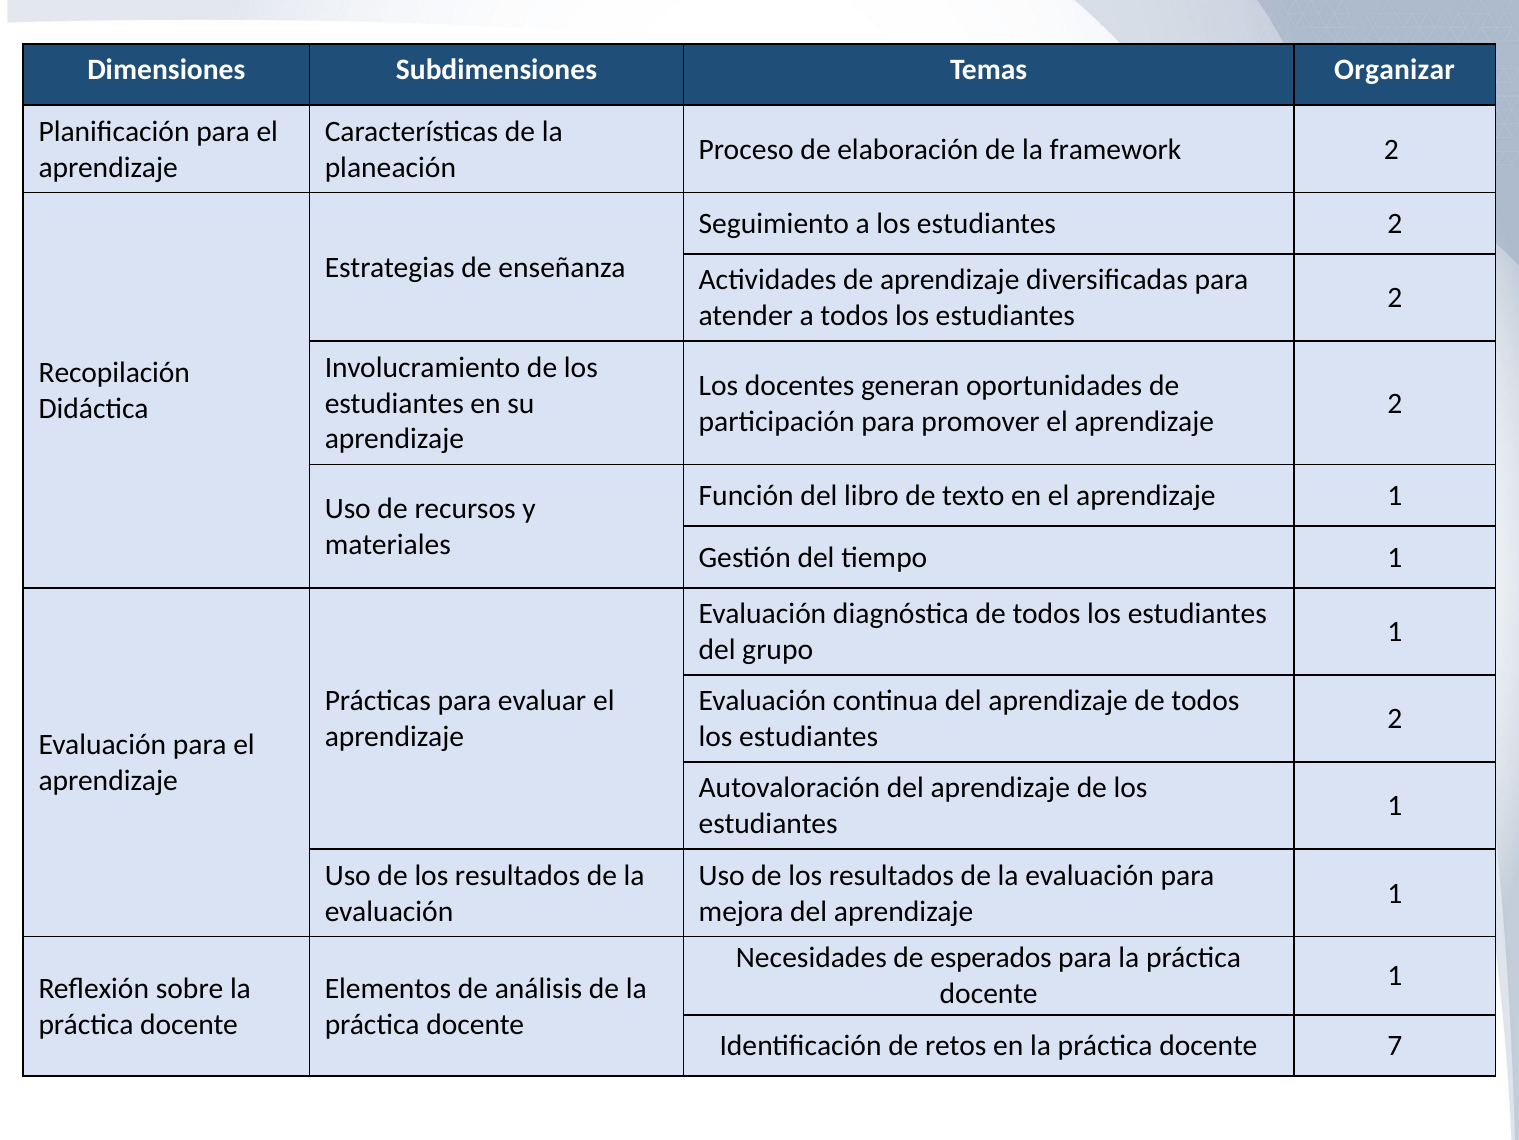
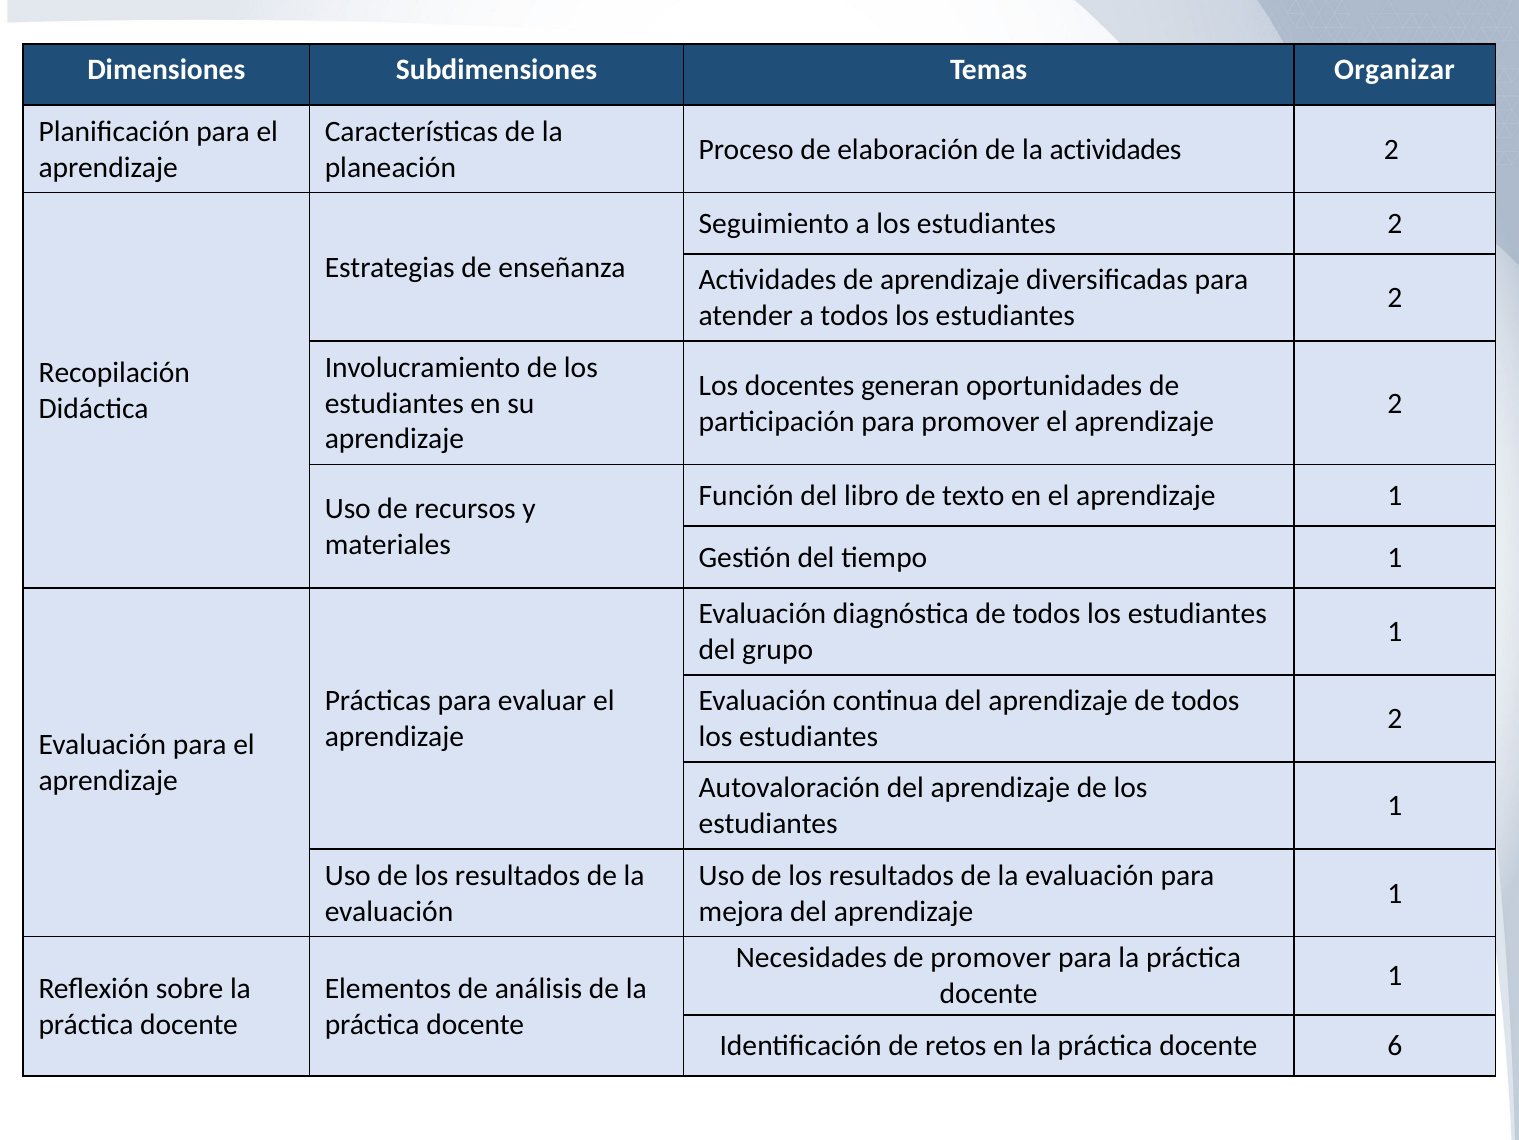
la framework: framework -> actividades (1116, 149)
de esperados: esperados -> promover (991, 957)
7: 7 -> 6 (1395, 1045)
